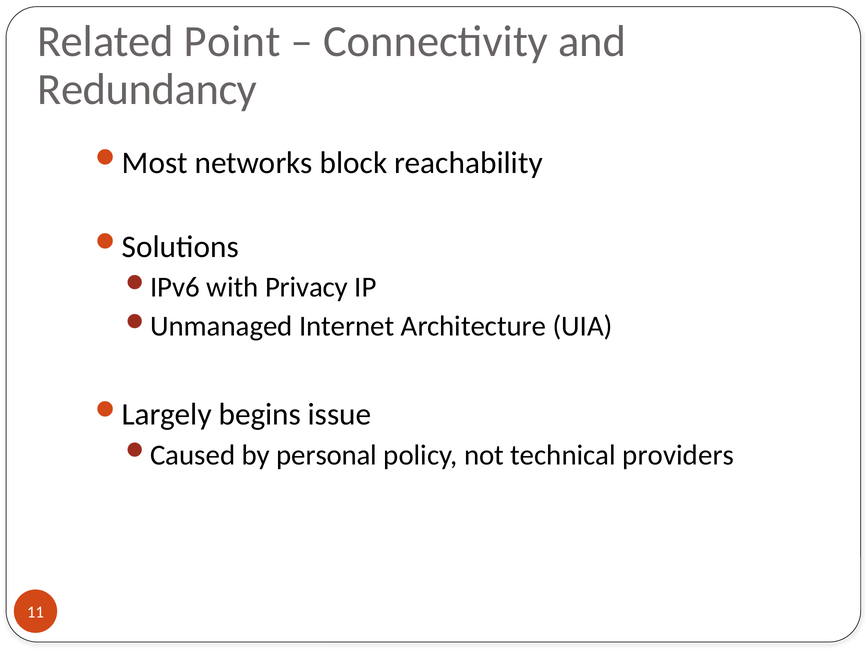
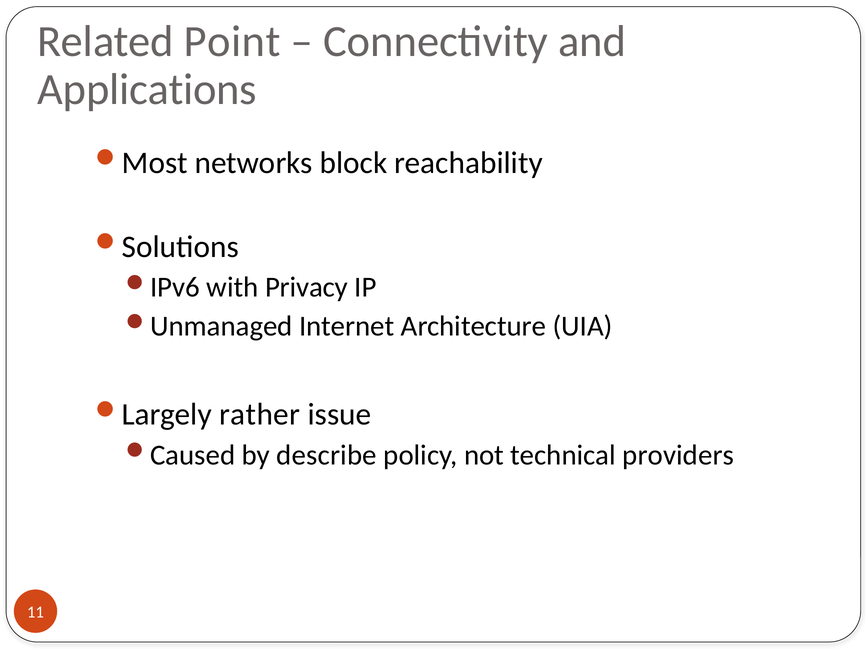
Redundancy: Redundancy -> Applications (147, 89)
begins: begins -> rather (260, 414)
personal: personal -> describe (327, 454)
